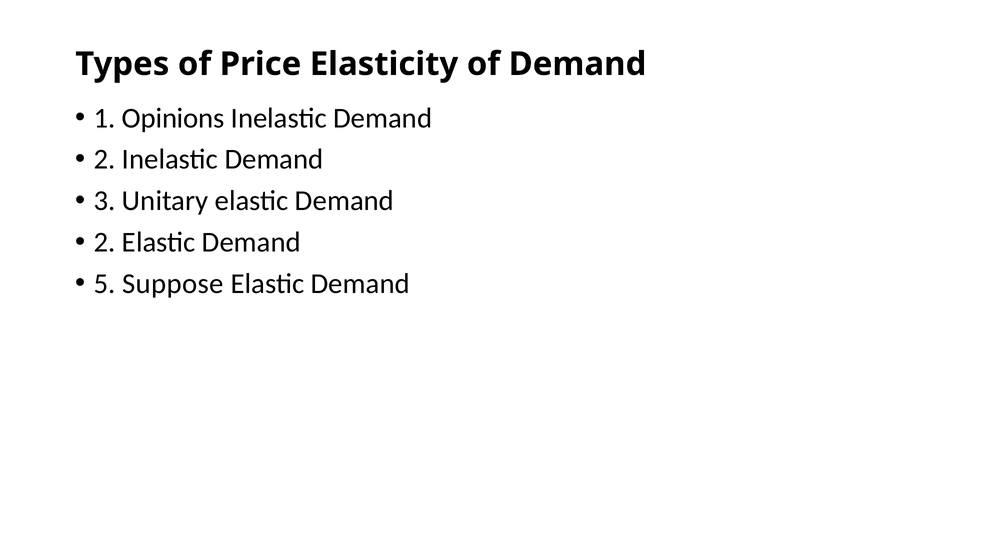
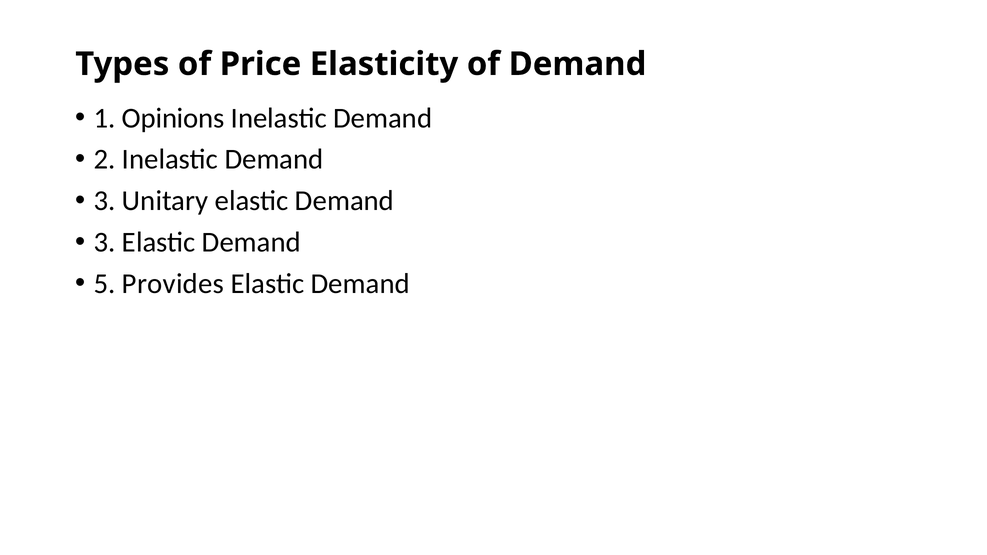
2: 2 -> 3 (105, 242)
Suppose: Suppose -> Provides (173, 284)
